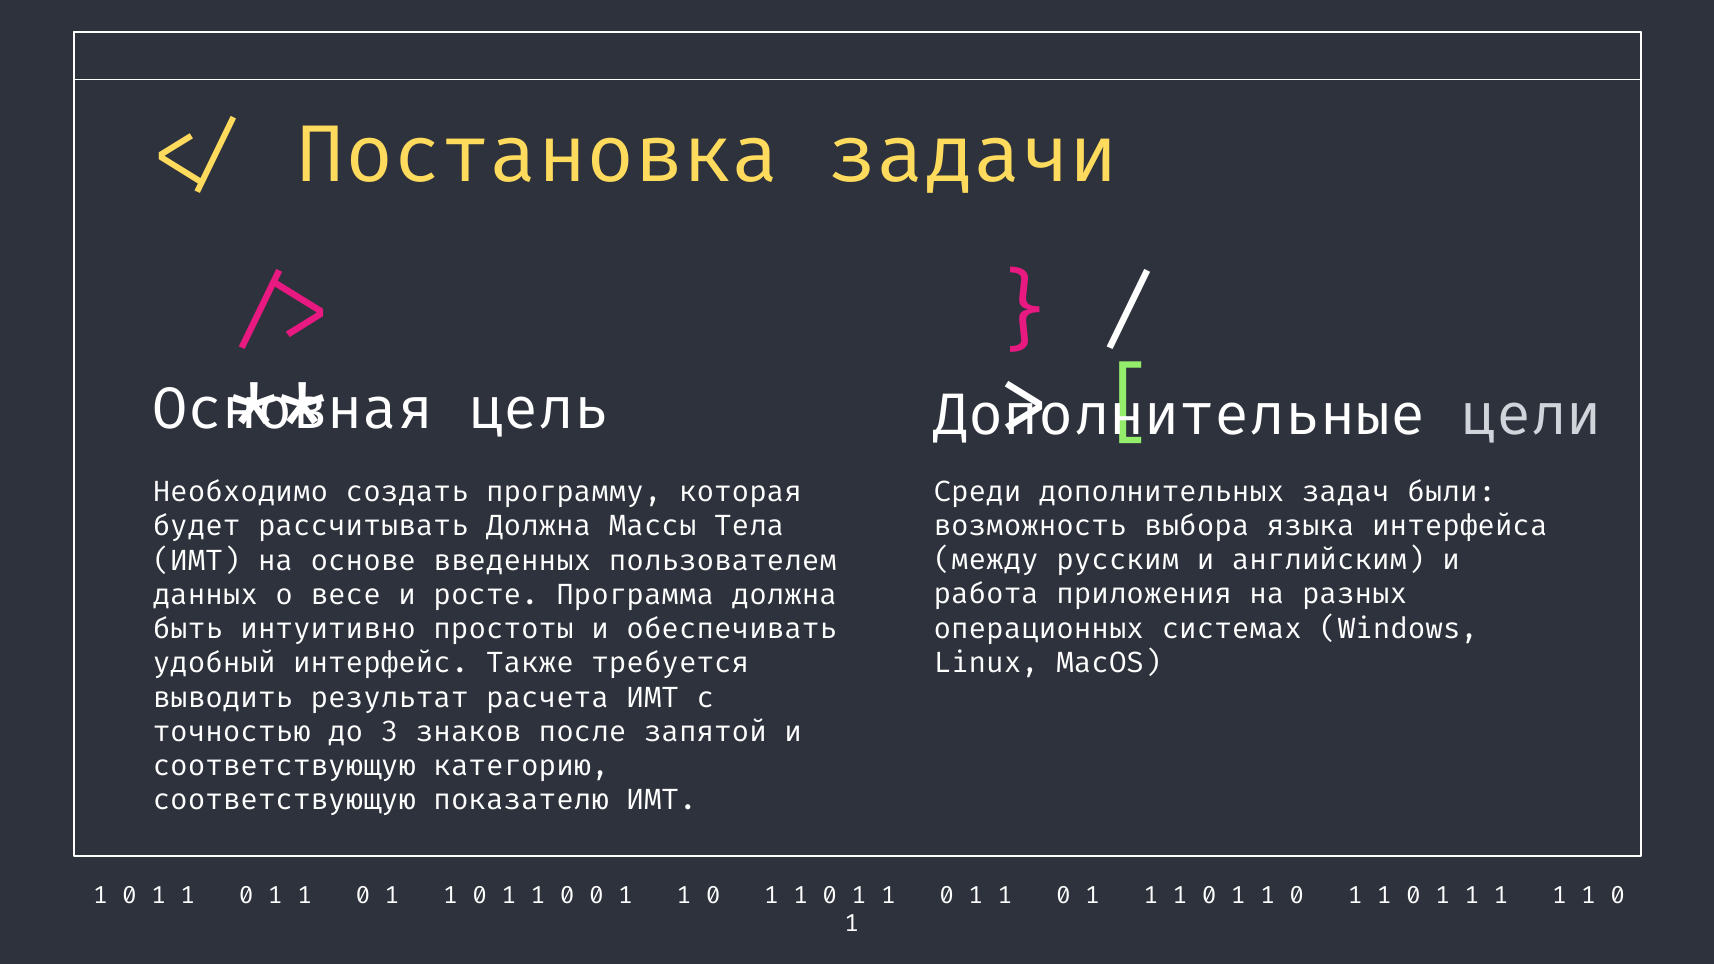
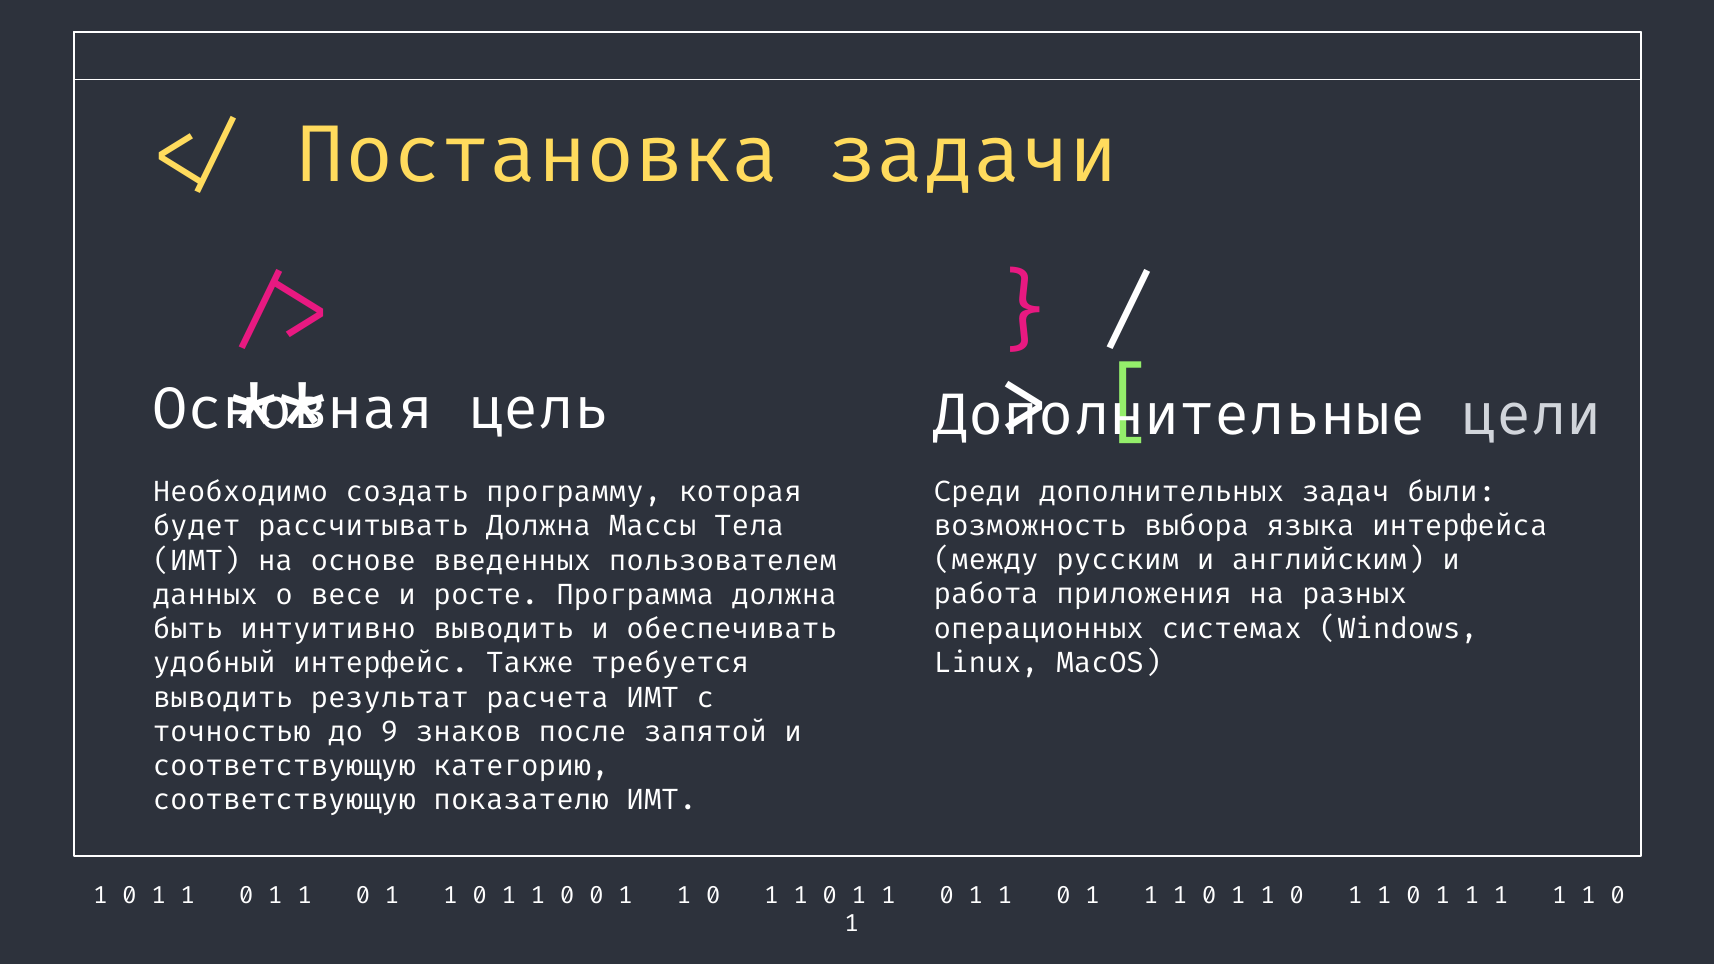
интуитивно простоты: простоты -> выводить (504, 629)
3: 3 -> 9 (390, 732)
